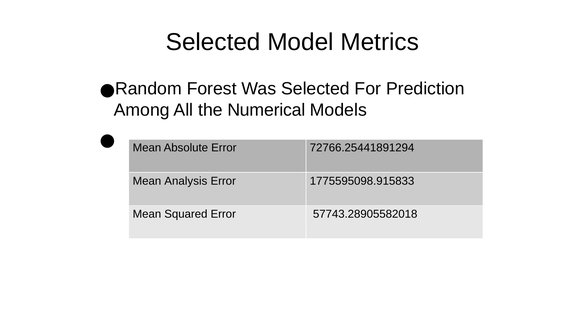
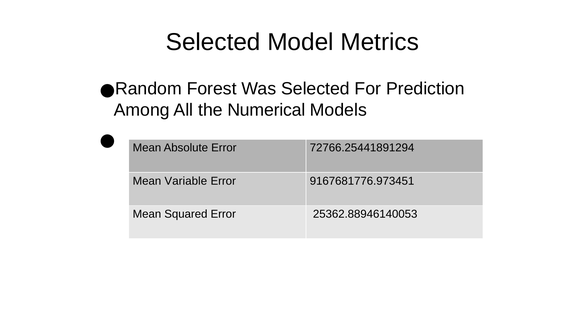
Analysis: Analysis -> Variable (186, 181)
1775595098.915833: 1775595098.915833 -> 9167681776.973451 (362, 181)
57743.28905582018: 57743.28905582018 -> 25362.88946140053 (365, 214)
